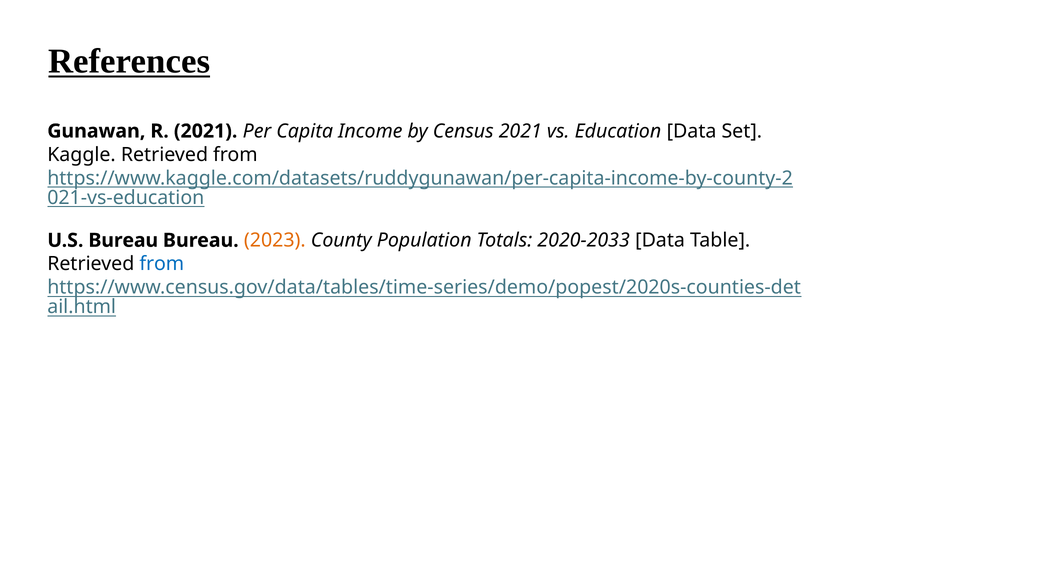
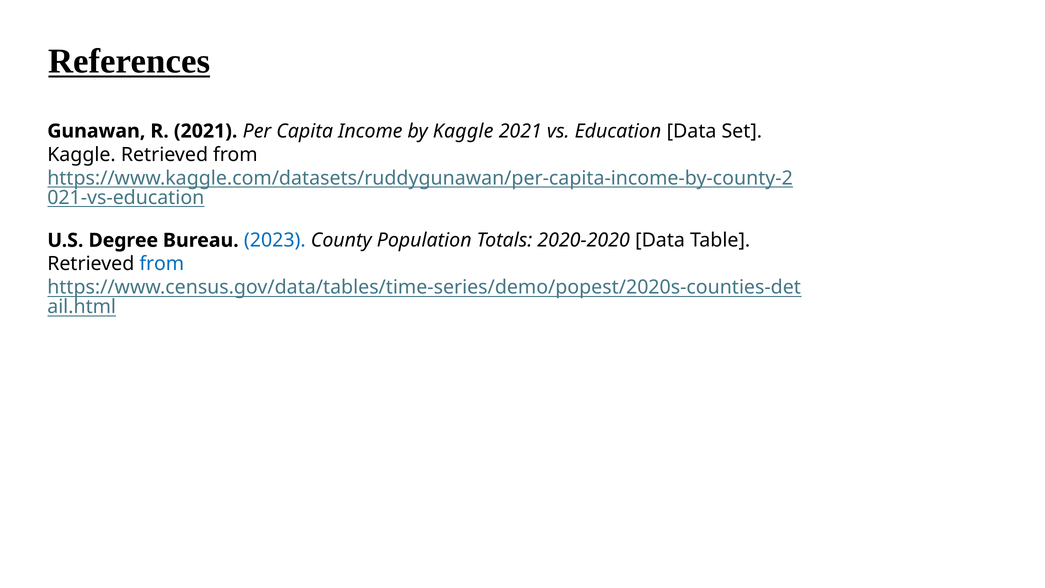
by Census: Census -> Kaggle (463, 131)
U.S Bureau: Bureau -> Degree (123, 240)
2023 colour: orange -> blue (275, 240)
2020-2033: 2020-2033 -> 2020-2020 (584, 240)
